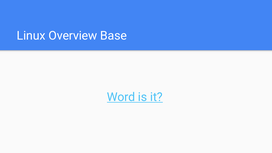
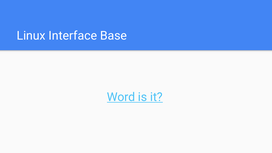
Overview: Overview -> Interface (73, 36)
